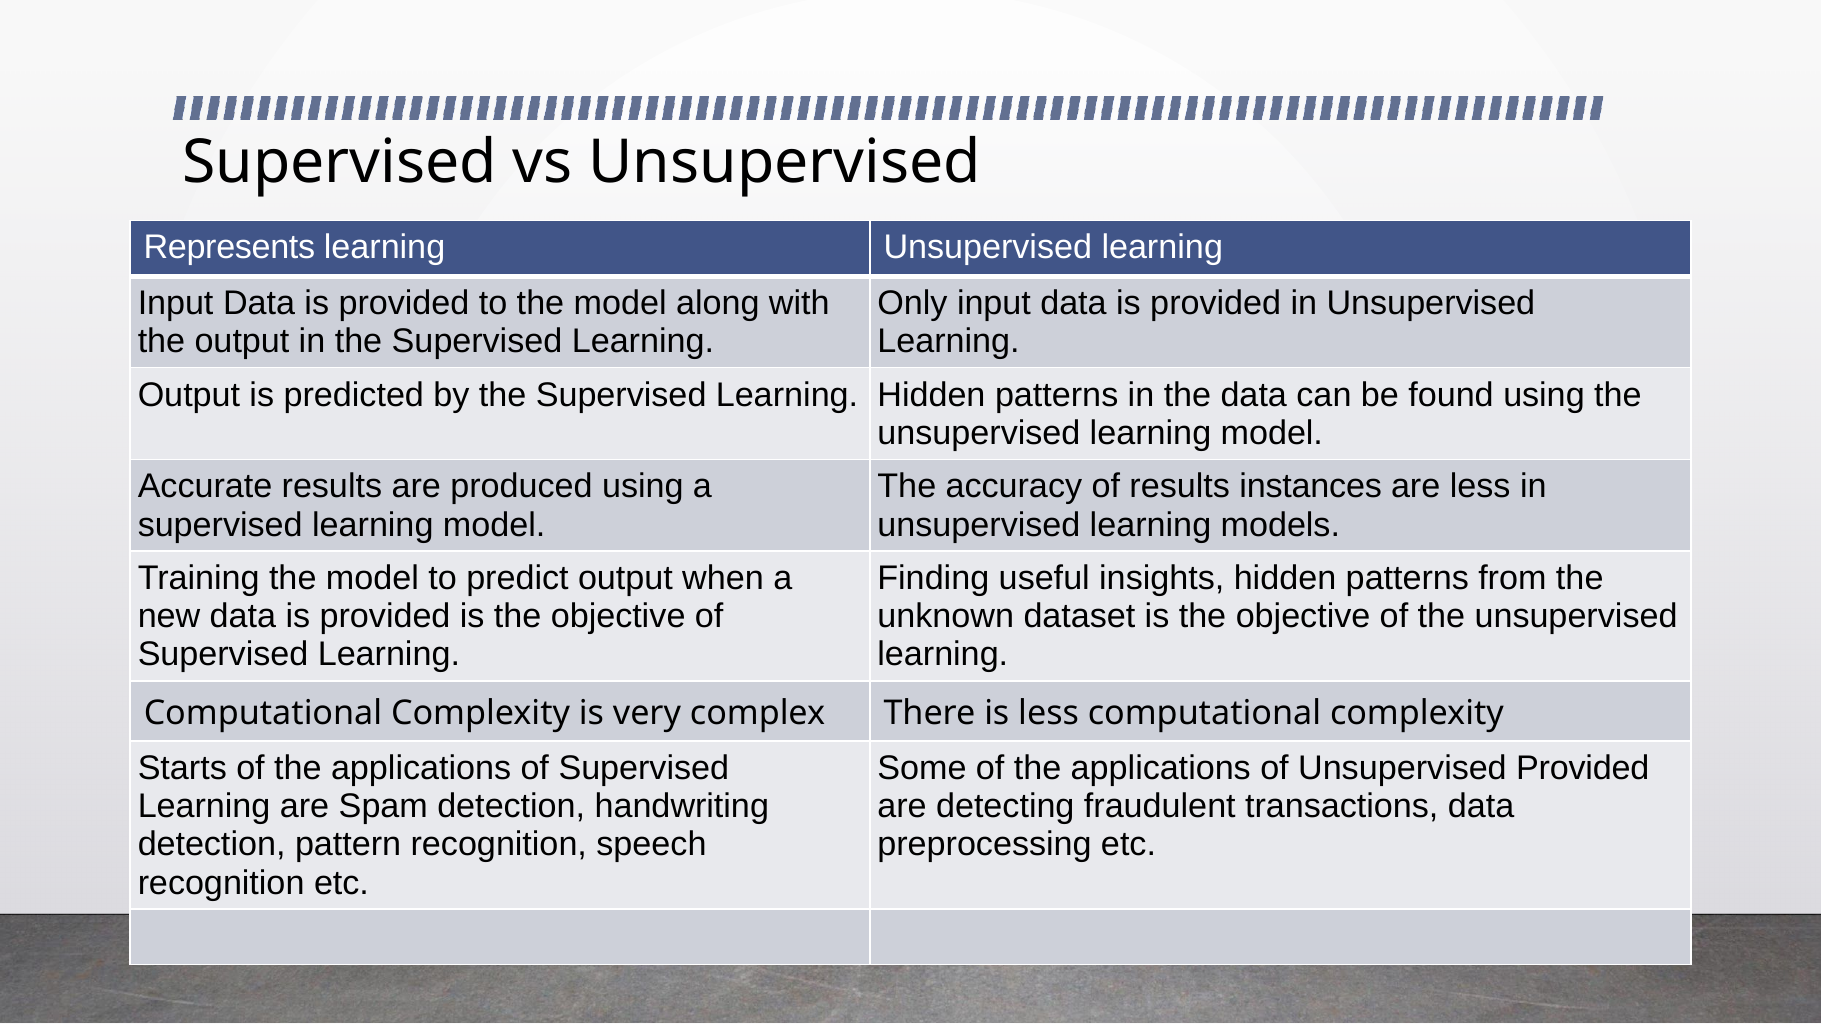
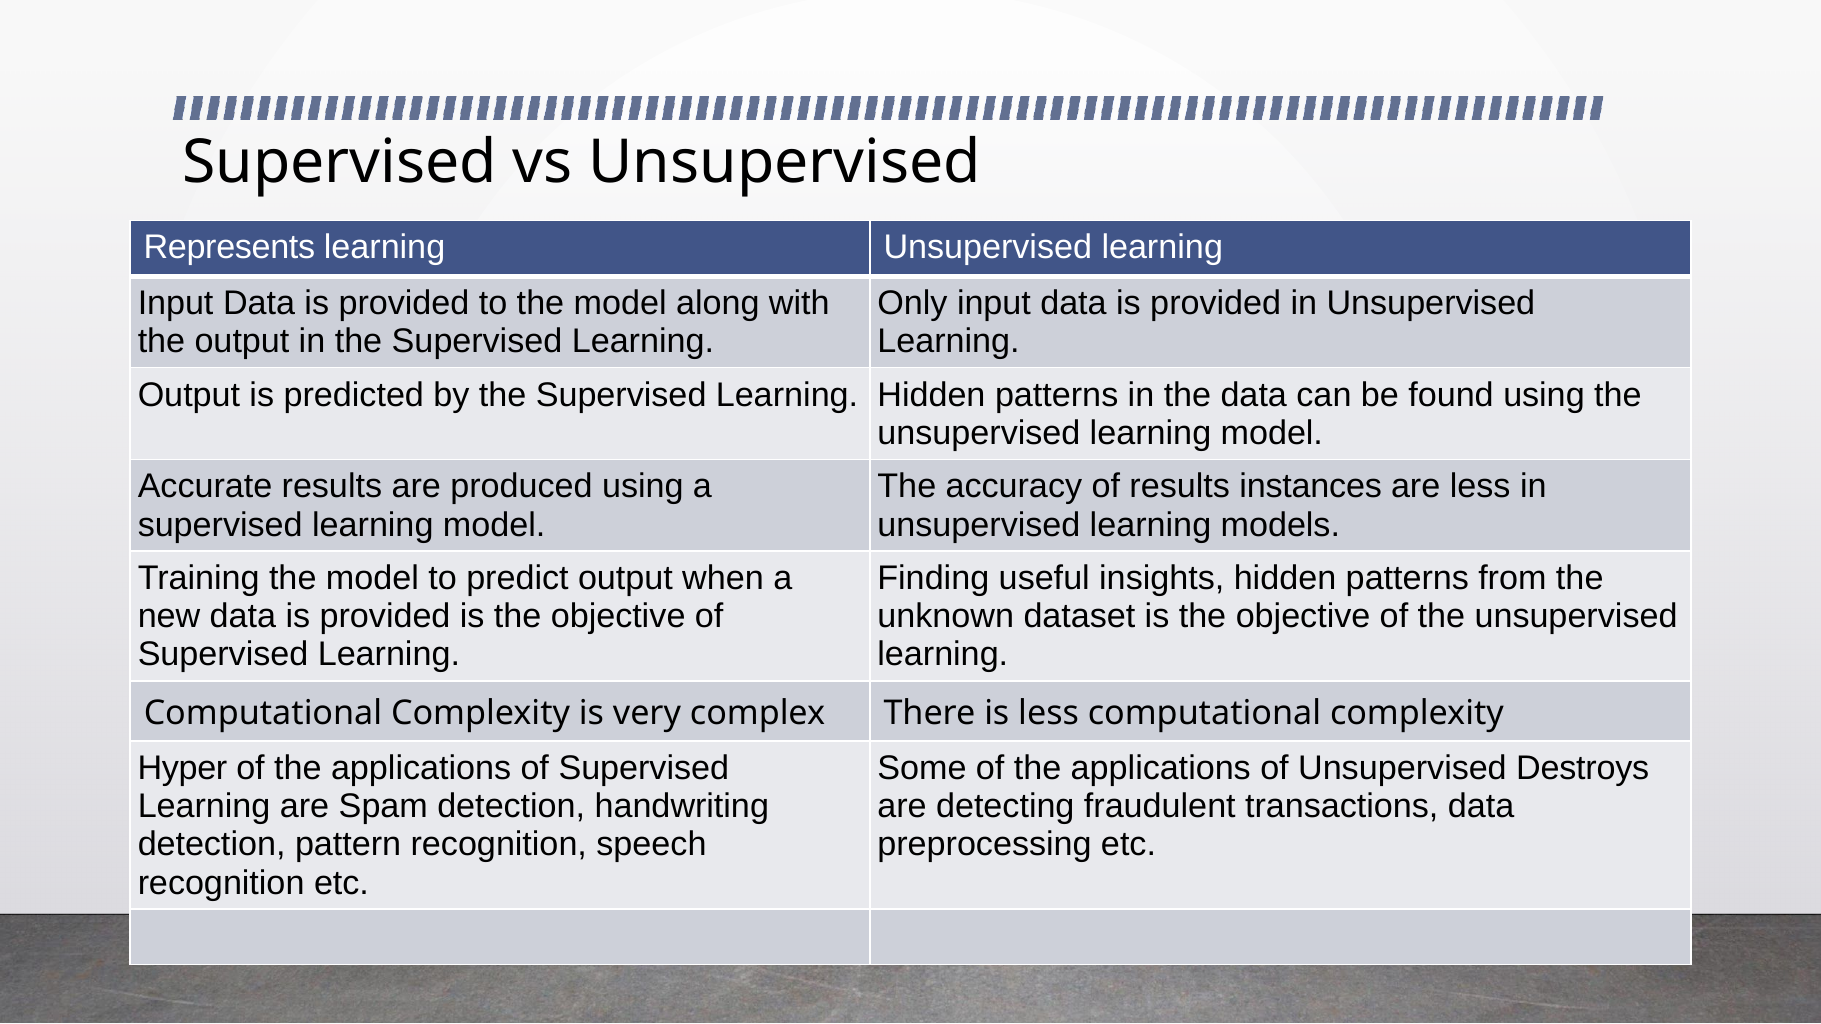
Starts: Starts -> Hyper (182, 768)
Unsupervised Provided: Provided -> Destroys (1583, 768)
